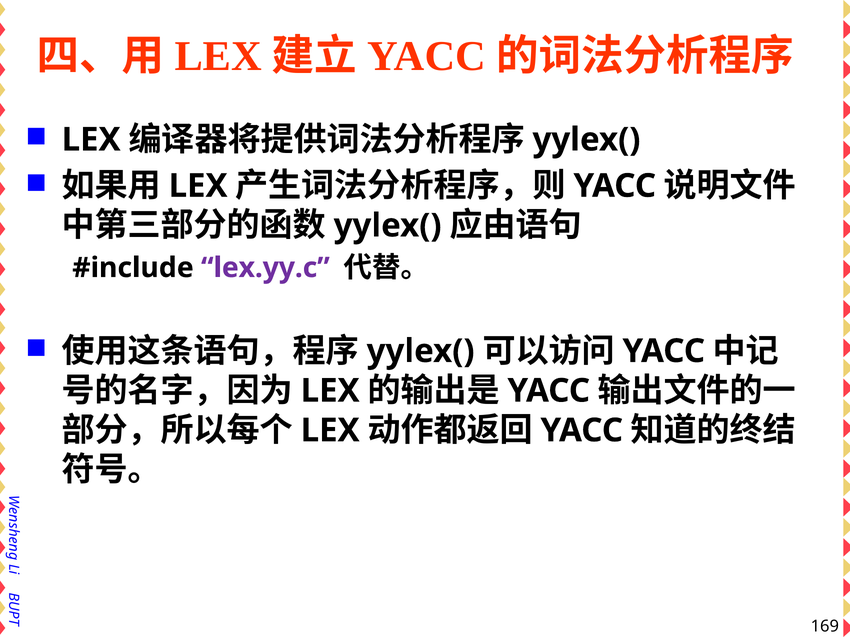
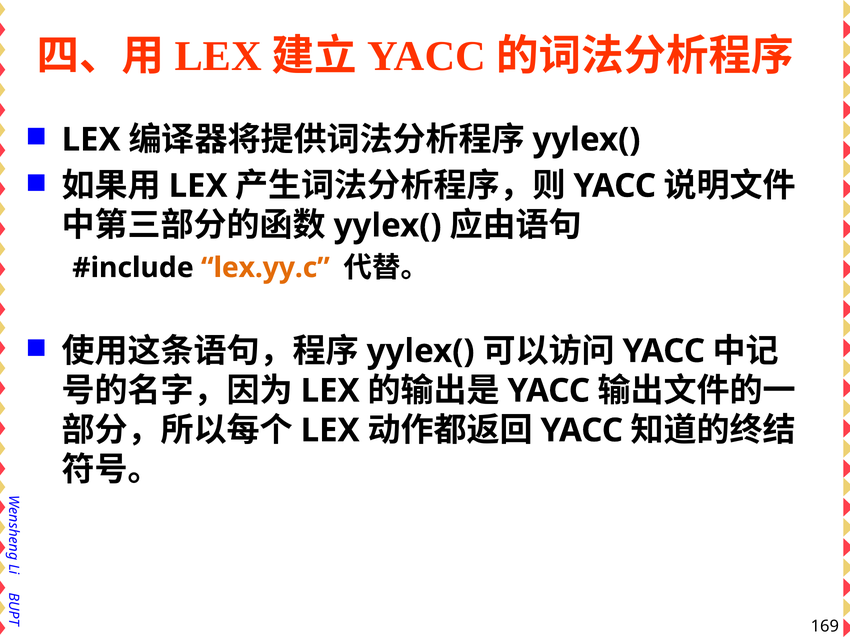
lex.yy.c colour: purple -> orange (265, 268)
